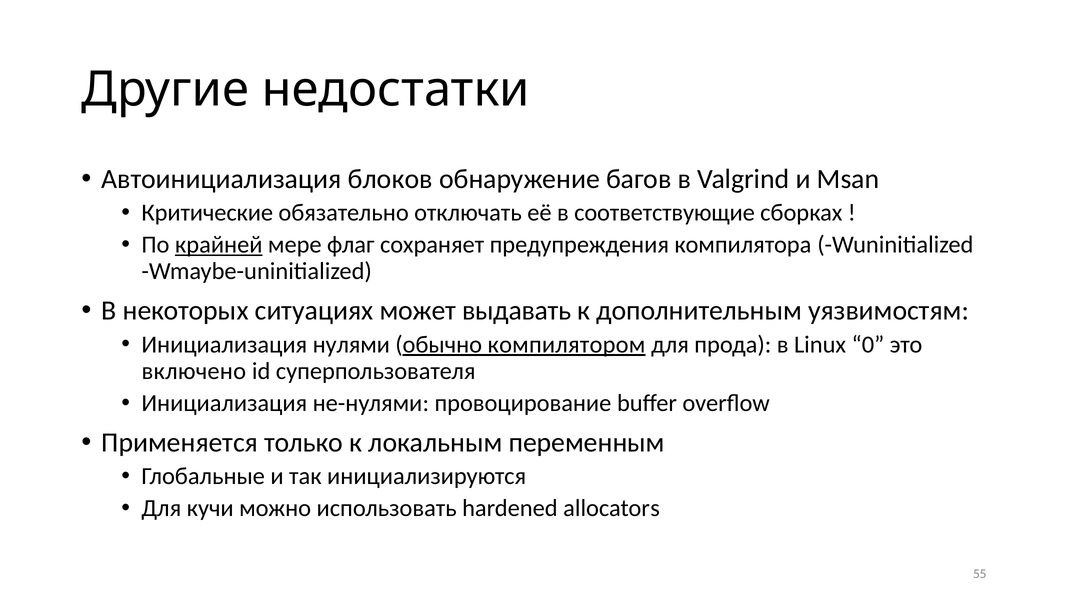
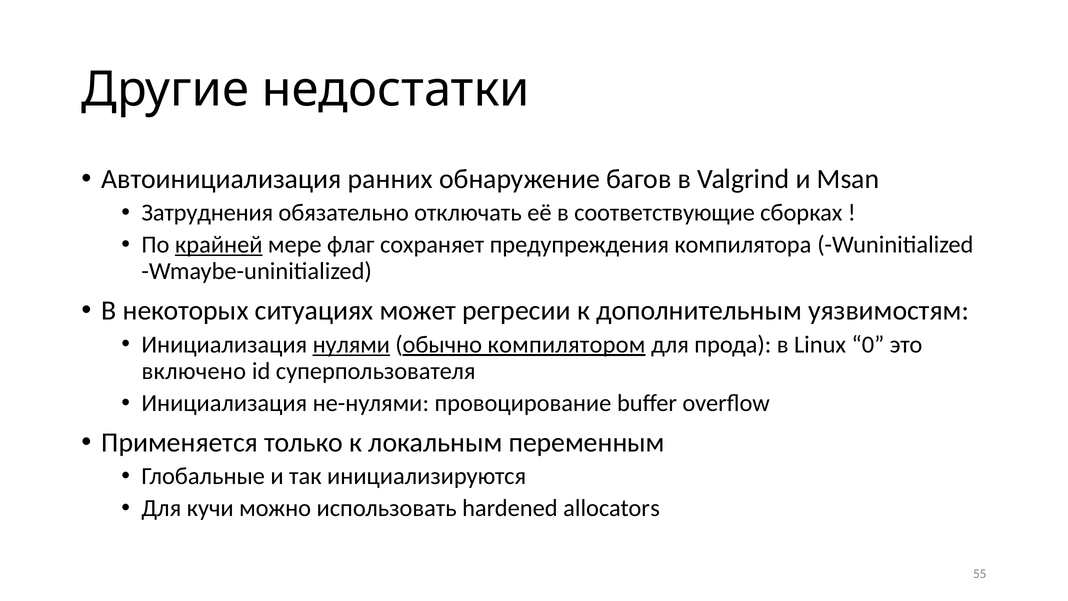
блоков: блоков -> ранних (390, 179)
Критические: Критические -> Затруднения (207, 213)
выдавать: выдавать -> регресии (517, 310)
нулями underline: none -> present (351, 344)
